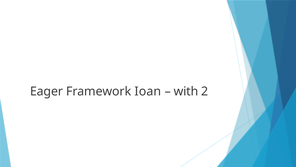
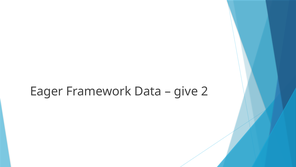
Ioan: Ioan -> Data (148, 91)
with: with -> give (186, 91)
